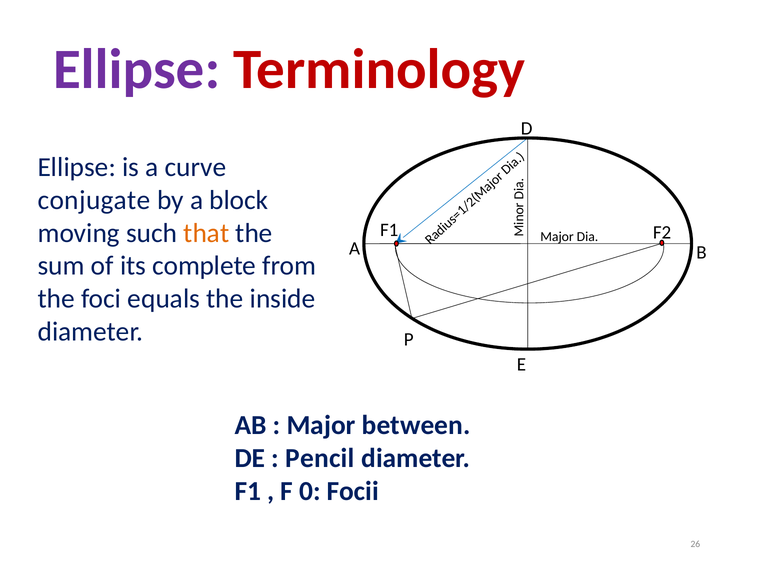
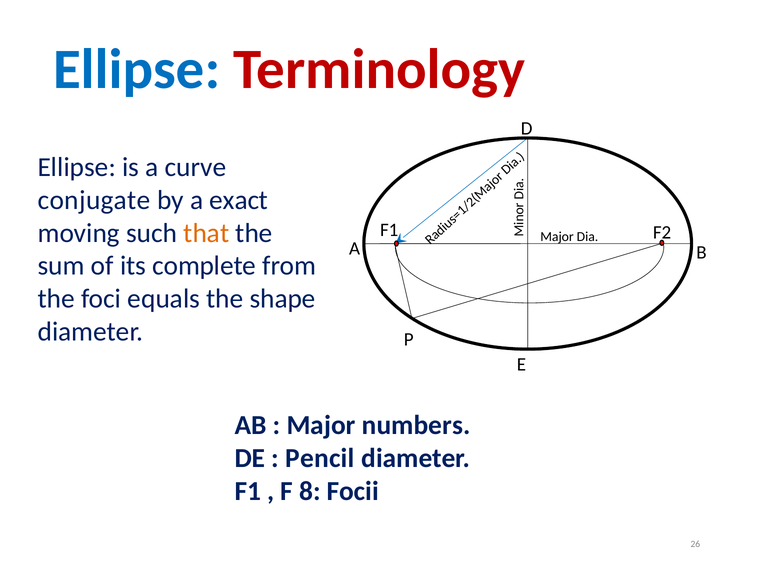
Ellipse colour: purple -> blue (137, 70)
block: block -> exact (239, 200)
inside: inside -> shape (283, 299)
between: between -> numbers (416, 425)
0: 0 -> 8 (310, 491)
